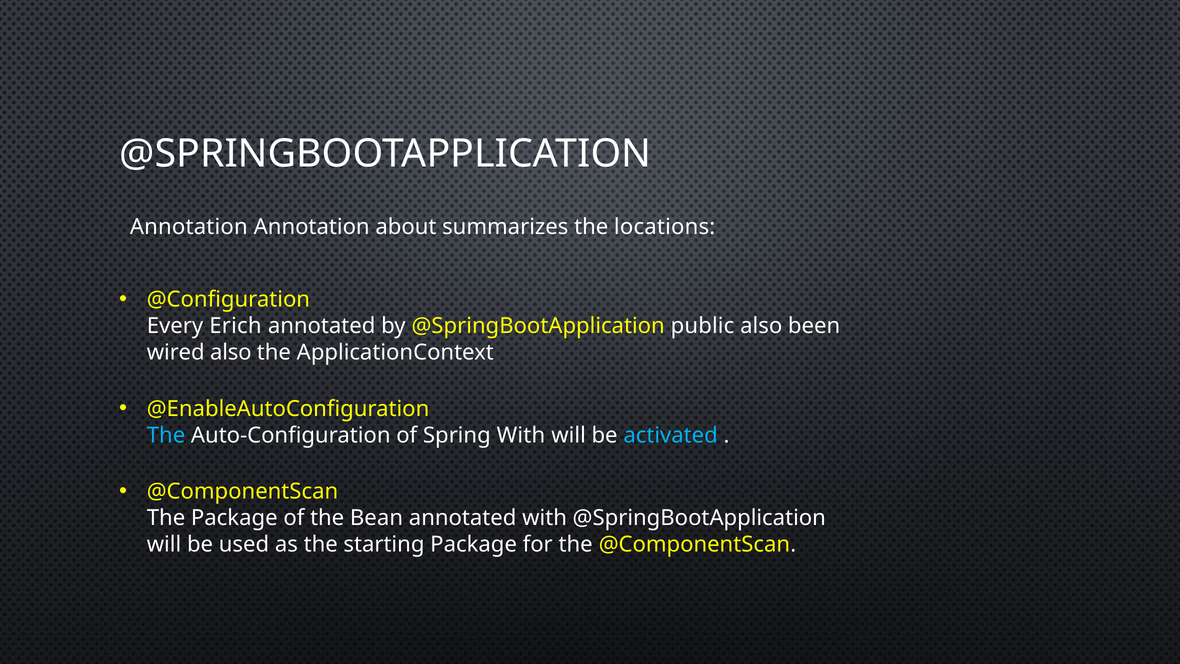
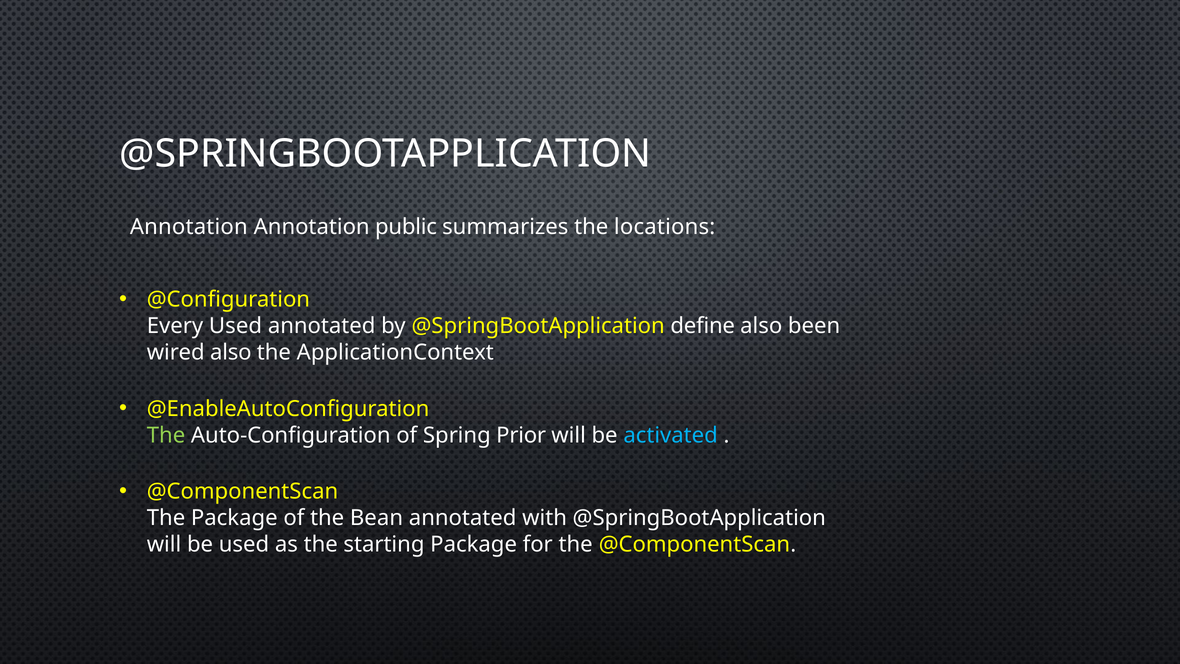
about: about -> public (406, 227)
Every Erich: Erich -> Used (236, 326)
public: public -> define (703, 326)
The colour: light blue -> light green (166, 435)
Spring With: With -> Prior (521, 435)
